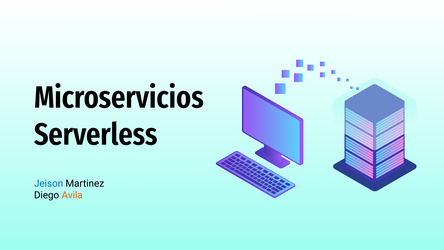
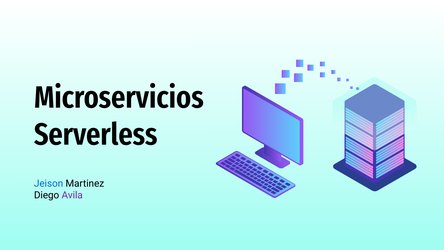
Avila colour: orange -> purple (72, 195)
